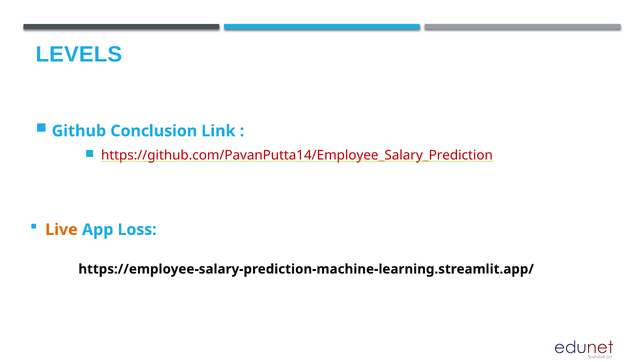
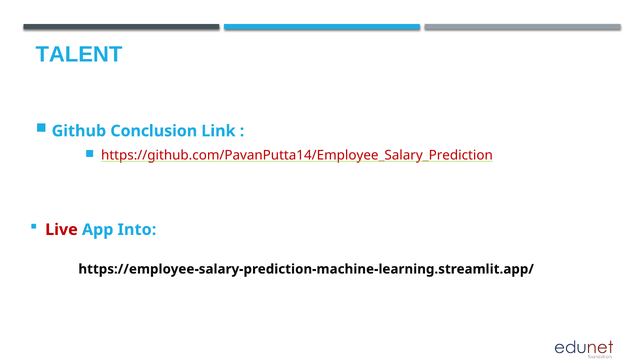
LEVELS: LEVELS -> TALENT (79, 54)
Live colour: orange -> red (61, 230)
Loss: Loss -> Into (137, 230)
